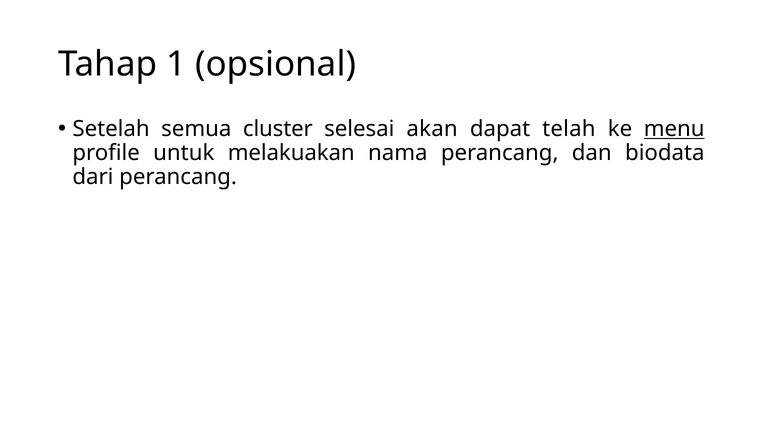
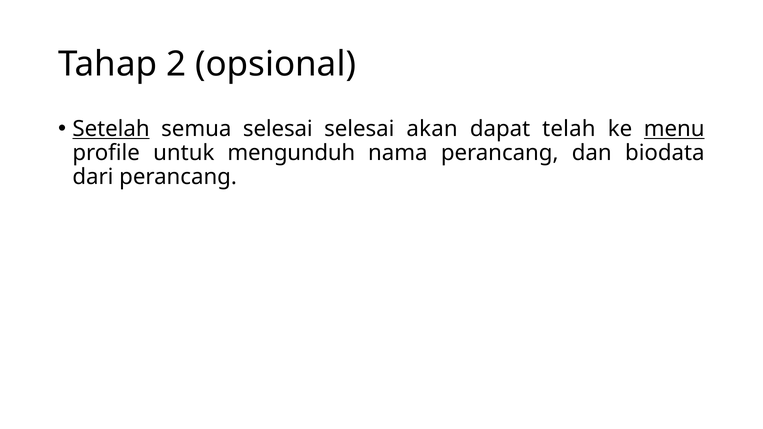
1: 1 -> 2 (176, 64)
Setelah underline: none -> present (111, 129)
semua cluster: cluster -> selesai (278, 129)
melakuakan: melakuakan -> mengunduh (291, 153)
